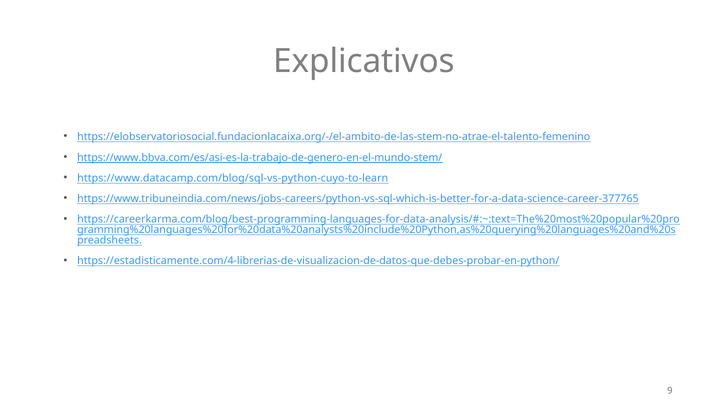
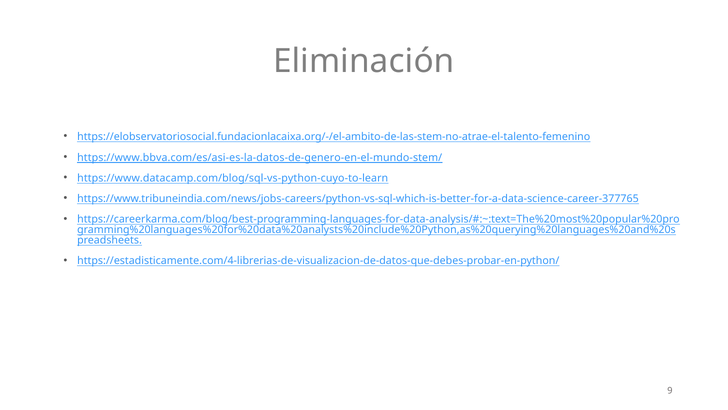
Explicativos: Explicativos -> Eliminación (364, 61)
https://www.bbva.com/es/asi-es-la-trabajo-de-genero-en-el-mundo-stem/: https://www.bbva.com/es/asi-es-la-trabajo-de-genero-en-el-mundo-stem/ -> https://www.bbva.com/es/asi-es-la-datos-de-genero-en-el-mundo-stem/ (260, 157)
